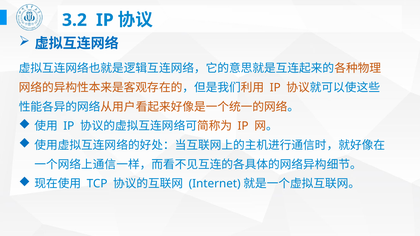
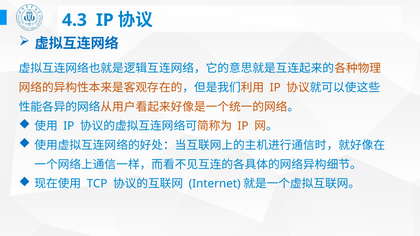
3.2: 3.2 -> 4.3 (74, 20)
